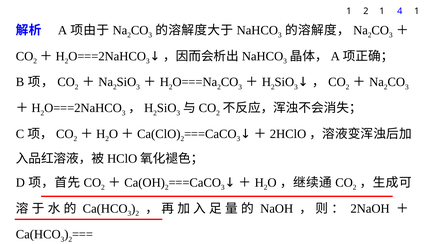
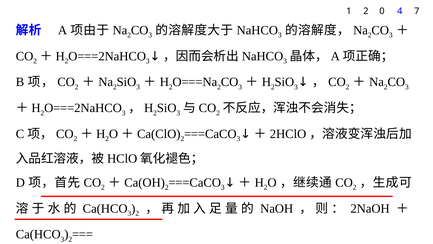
2 1: 1 -> 0 (382, 11)
4 1: 1 -> 7 (417, 11)
